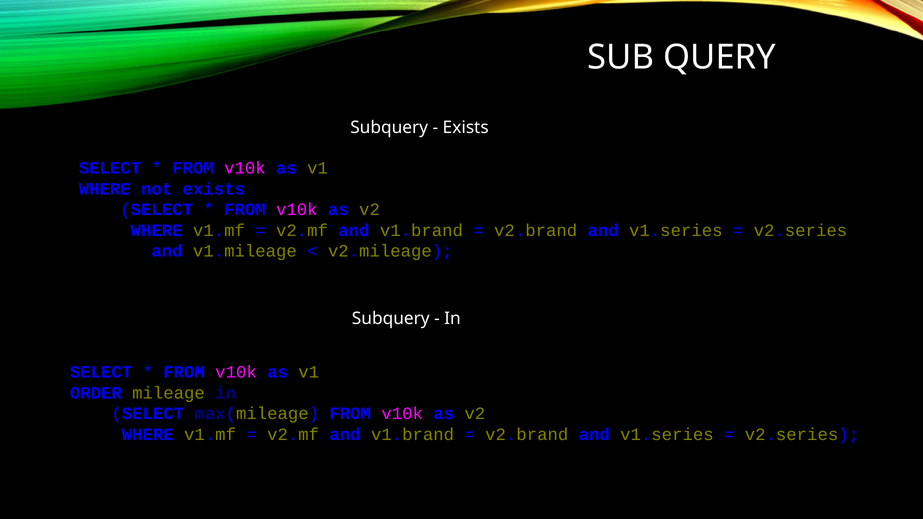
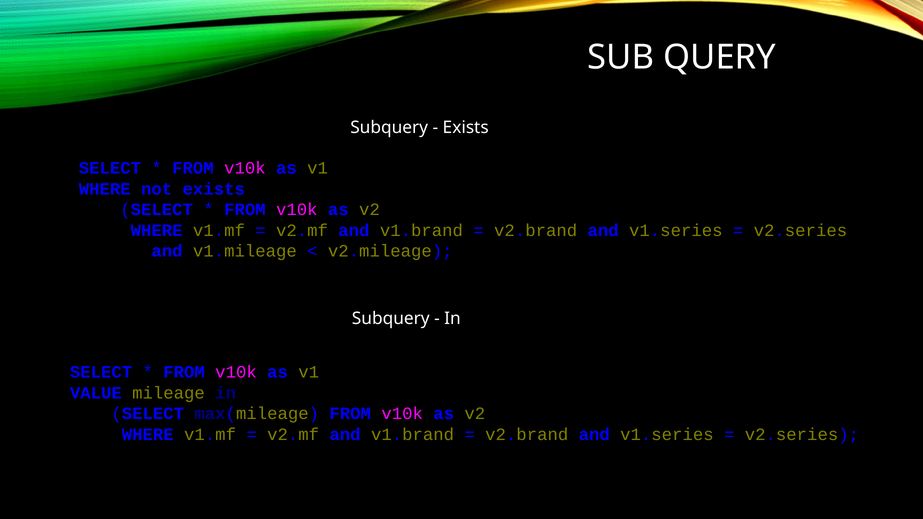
ORDER: ORDER -> VALUE (96, 393)
